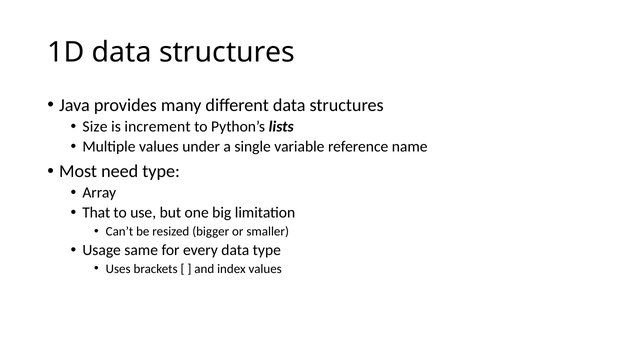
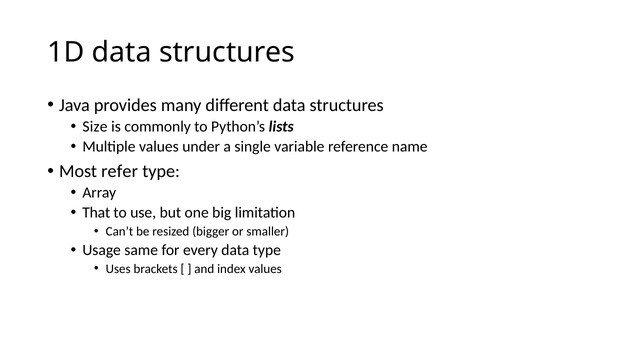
increment: increment -> commonly (158, 127)
need: need -> refer (120, 171)
